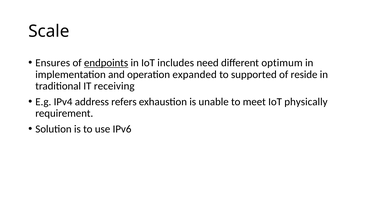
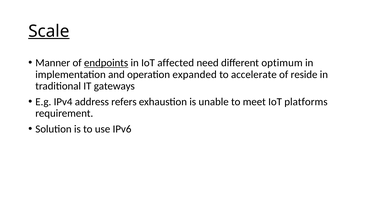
Scale underline: none -> present (49, 31)
Ensures: Ensures -> Manner (53, 63)
includes: includes -> affected (176, 63)
supported: supported -> accelerate (254, 75)
receiving: receiving -> gateways (114, 86)
physically: physically -> platforms (306, 102)
